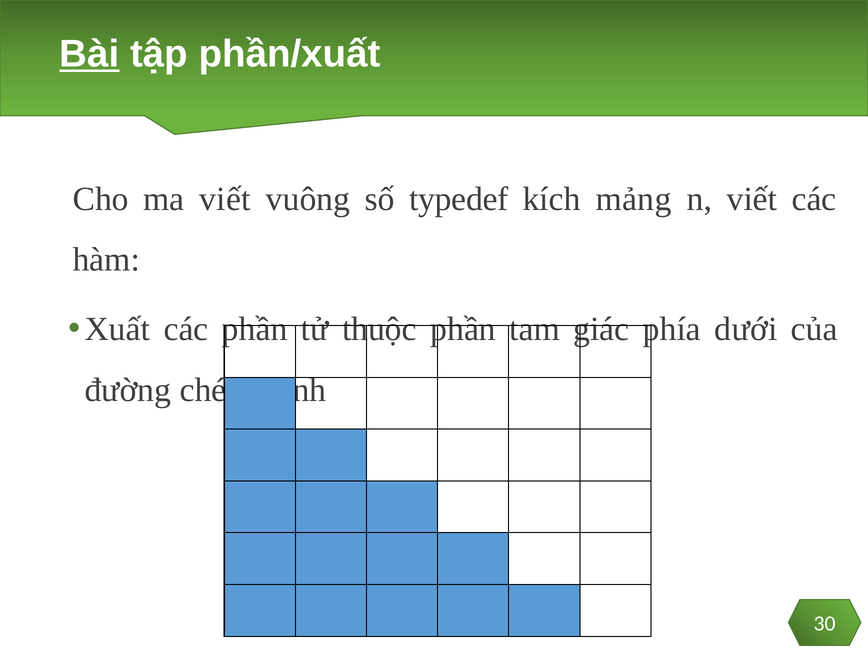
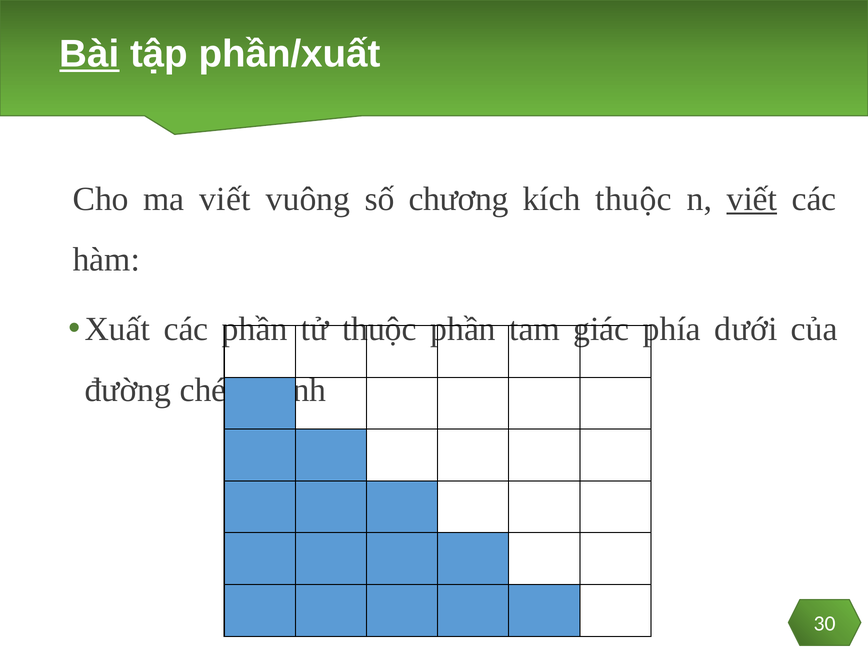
typedef: typedef -> chương (459, 199)
kích mảng: mảng -> thuộc (634, 199)
viết underline: none -> present (752, 199)
